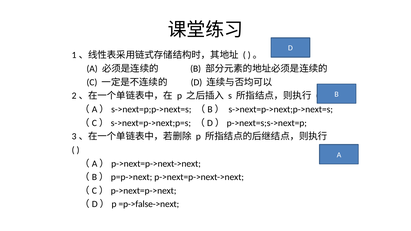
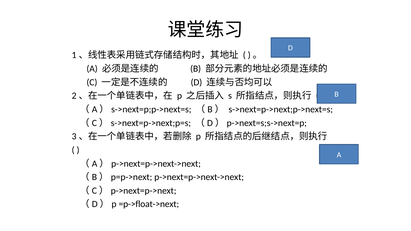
=p->false->next: =p->false->next -> =p->float->next (149, 204)
